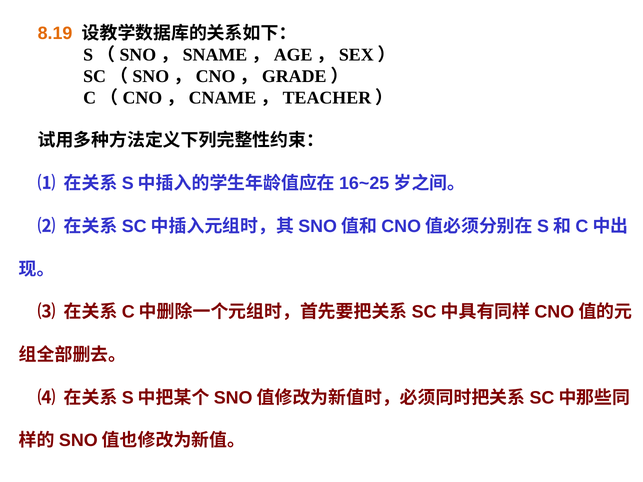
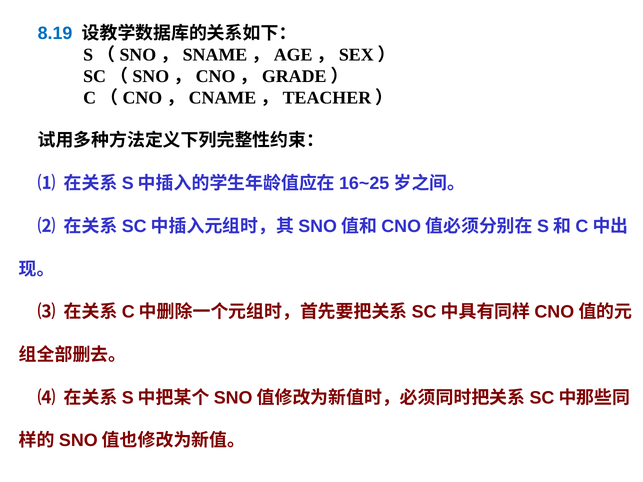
8.19 colour: orange -> blue (55, 33)
